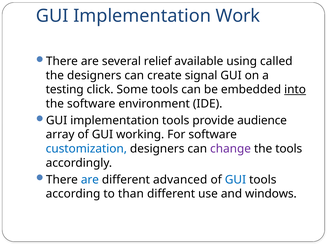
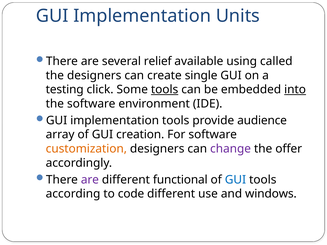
Work: Work -> Units (238, 16)
signal: signal -> single (201, 75)
tools underline: none -> present (165, 90)
working: working -> creation (140, 135)
customization colour: blue -> orange (86, 149)
the tools: tools -> offer (289, 149)
are colour: blue -> purple (90, 180)
advanced: advanced -> functional (180, 180)
than: than -> code (131, 194)
